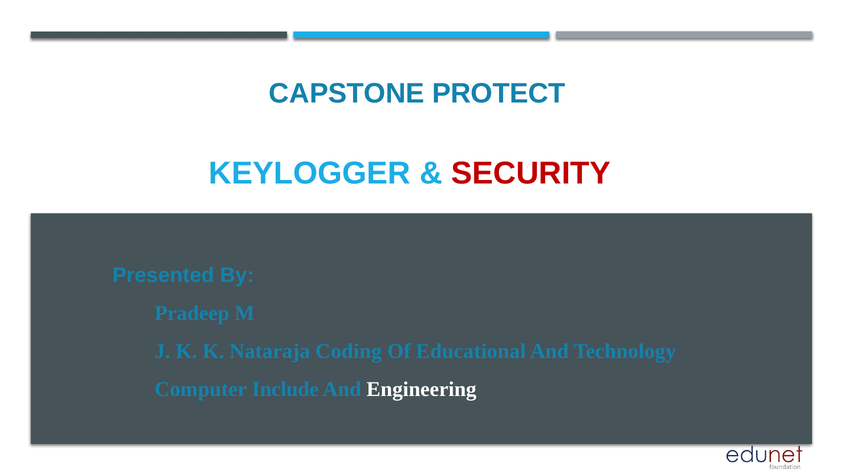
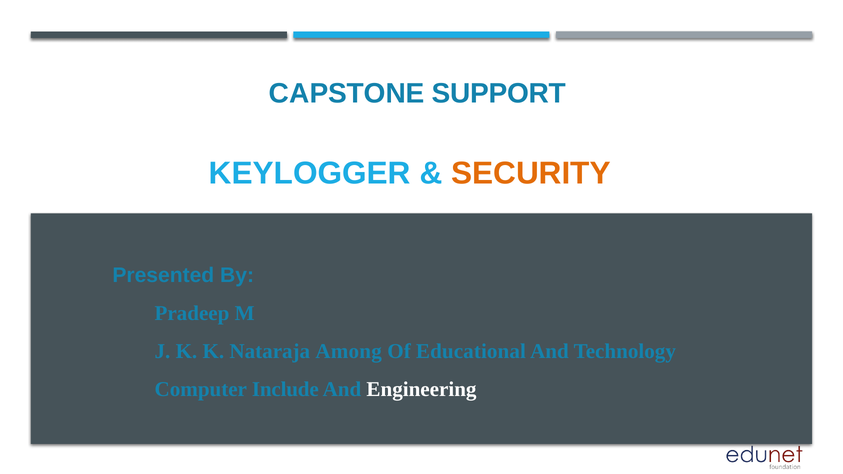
PROTECT: PROTECT -> SUPPORT (499, 94)
SECURITY colour: red -> orange (531, 174)
Coding: Coding -> Among (349, 351)
